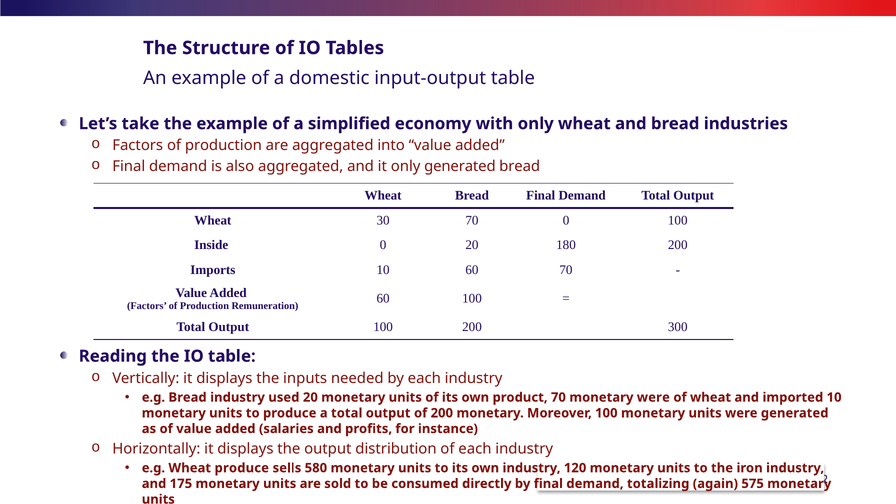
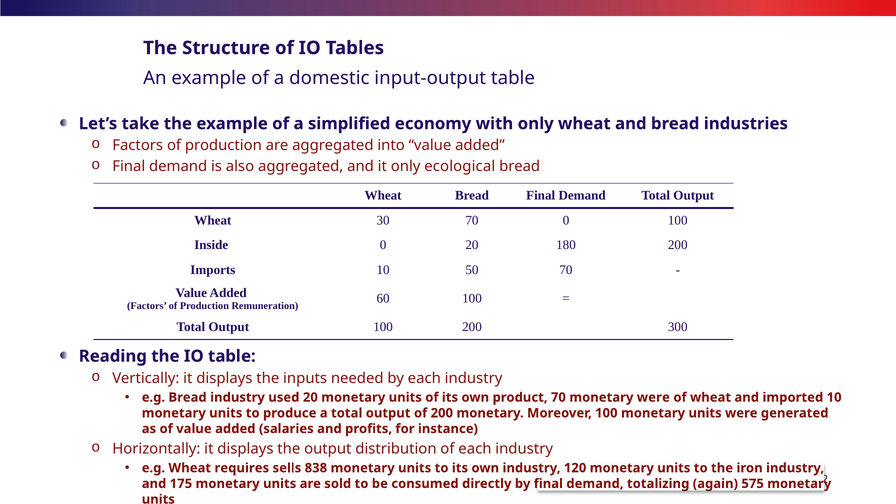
only generated: generated -> ecological (460, 166)
10 60: 60 -> 50 (472, 270)
Wheat produce: produce -> requires (242, 468)
580: 580 -> 838 (316, 468)
